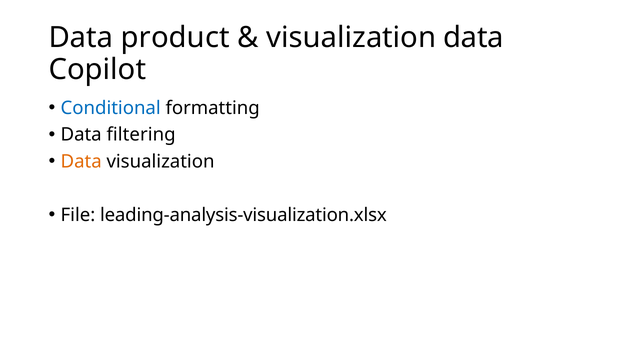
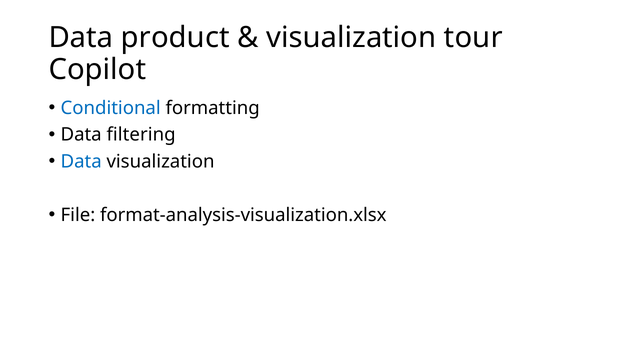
visualization data: data -> tour (473, 38)
Data colour: orange -> blue (81, 161)
leading-analysis-visualization.xlsx: leading-analysis-visualization.xlsx -> format-analysis-visualization.xlsx (243, 215)
